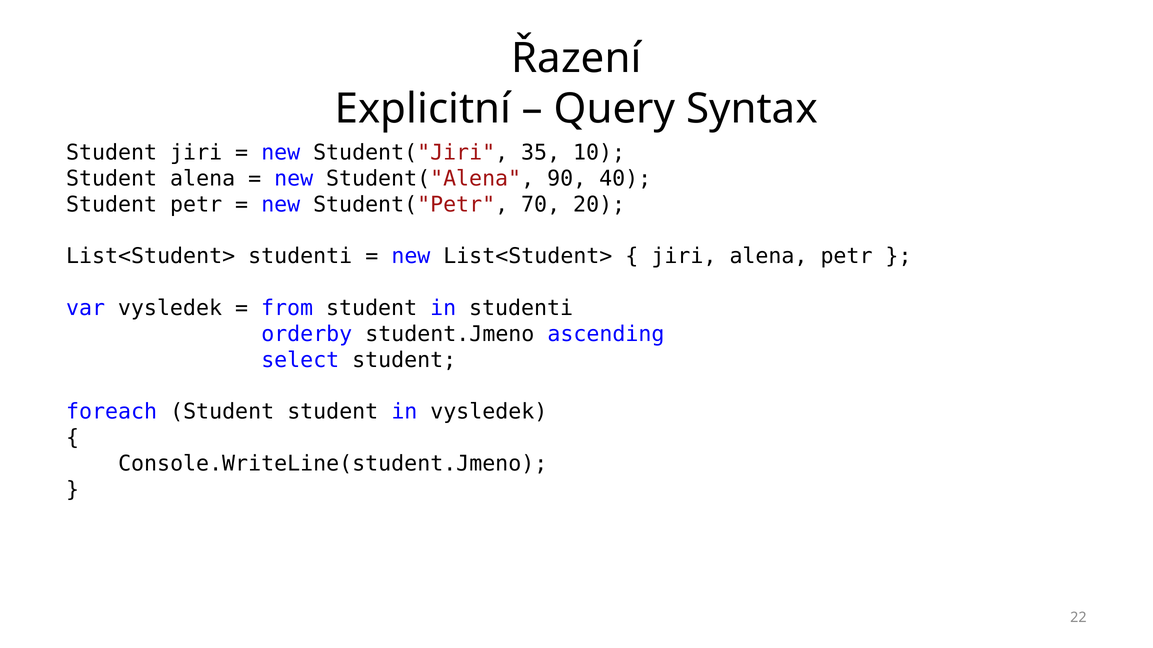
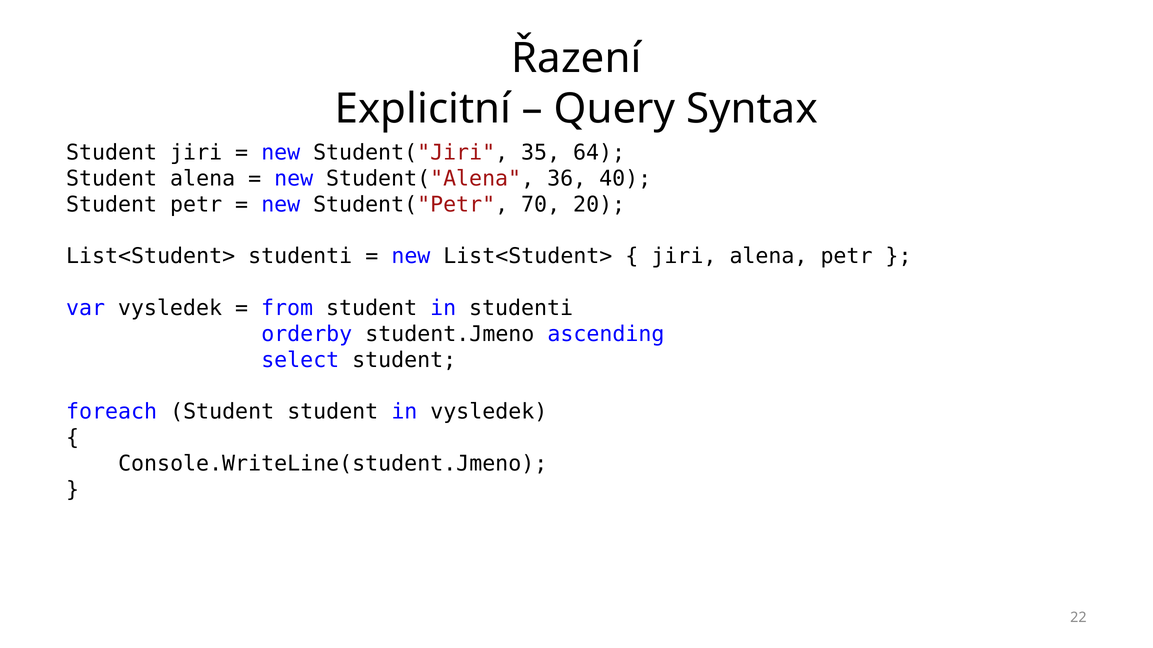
10: 10 -> 64 (599, 153)
90: 90 -> 36 (567, 179)
